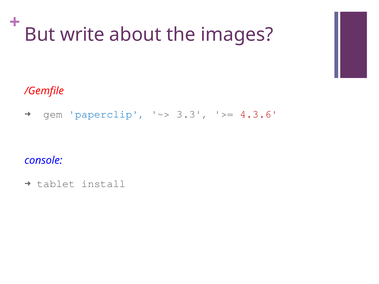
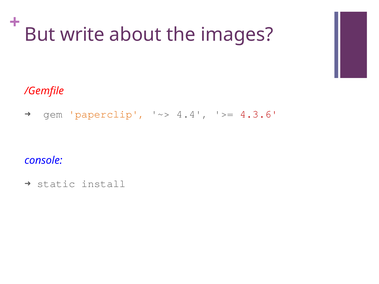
paperclip colour: blue -> orange (107, 114)
3.3: 3.3 -> 4.4 (192, 114)
tablet: tablet -> static (56, 184)
